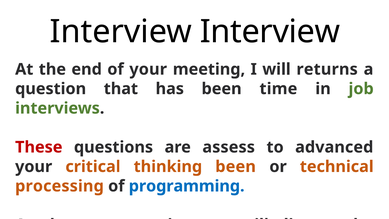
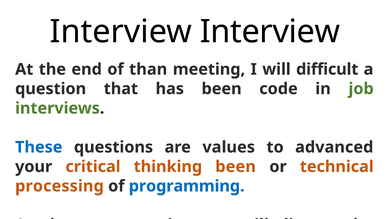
of your: your -> than (148, 69)
returns: returns -> difficult (327, 69)
time: time -> code (278, 89)
These colour: red -> blue (39, 147)
assess: assess -> values (229, 147)
